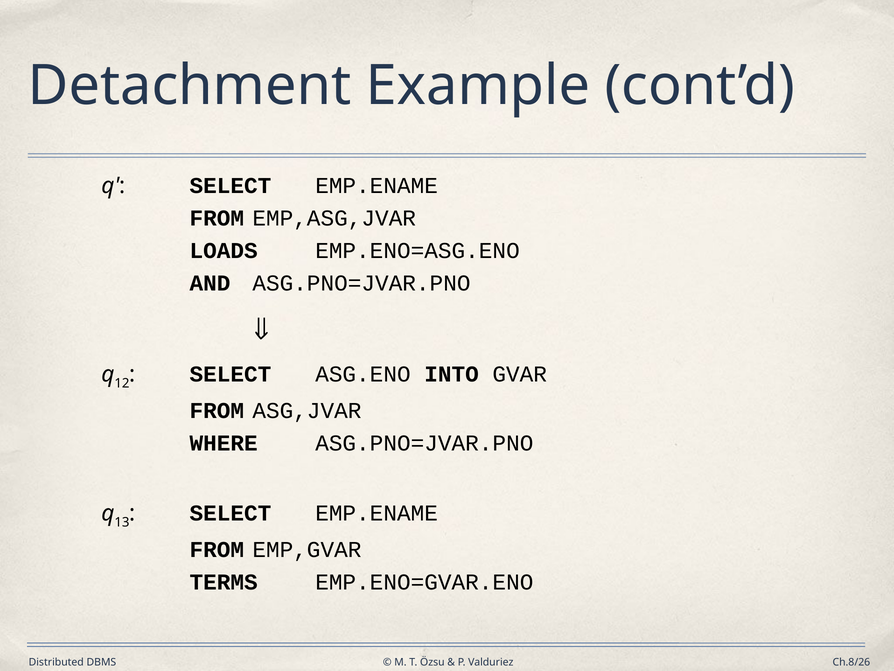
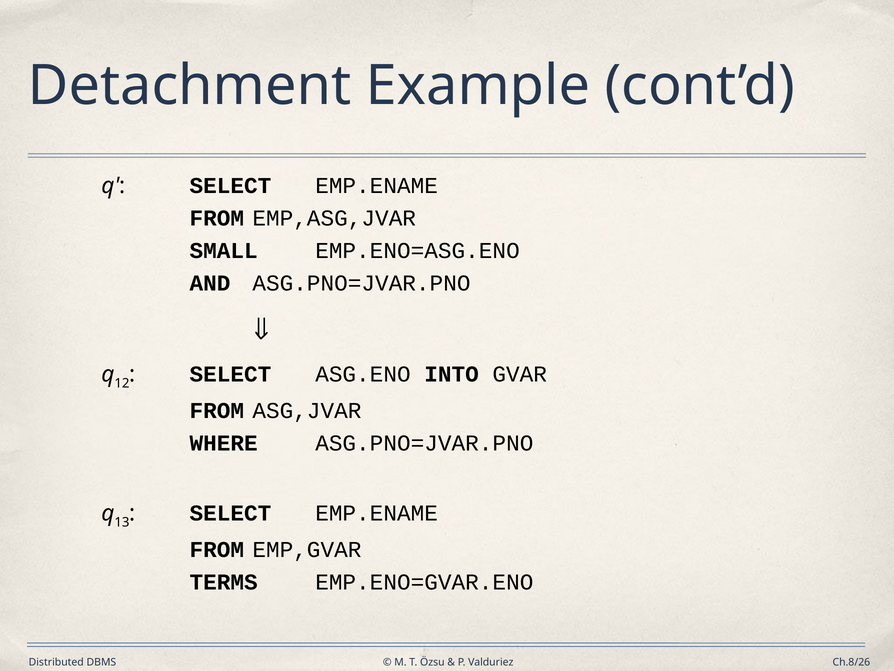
LOADS: LOADS -> SMALL (224, 251)
